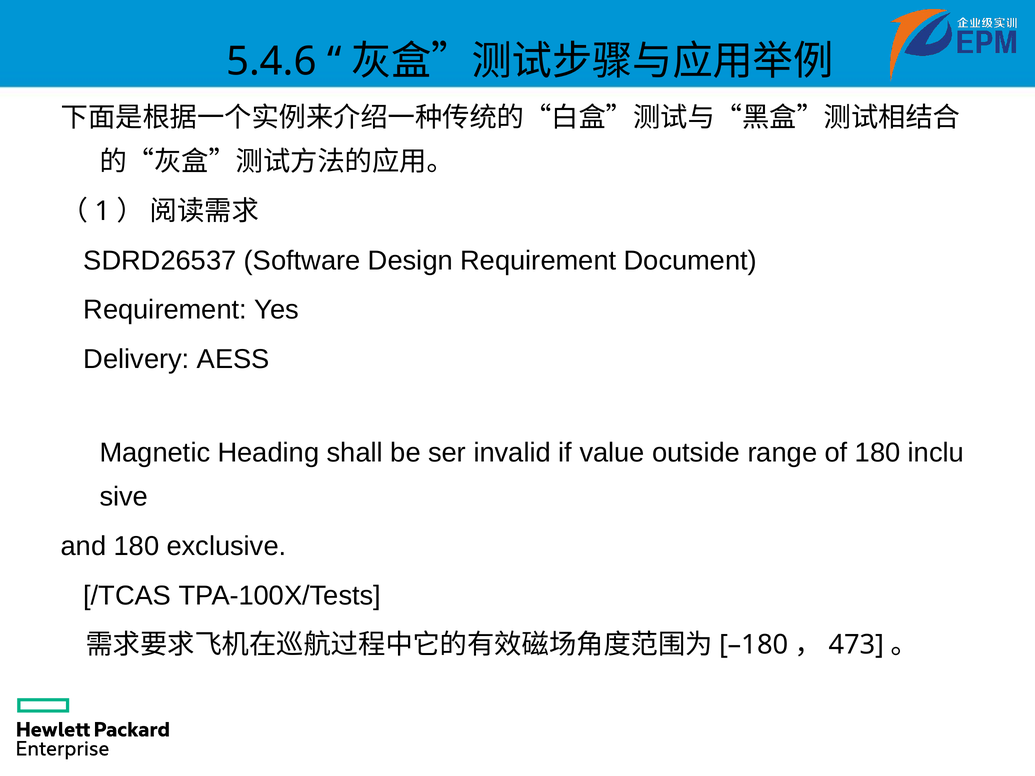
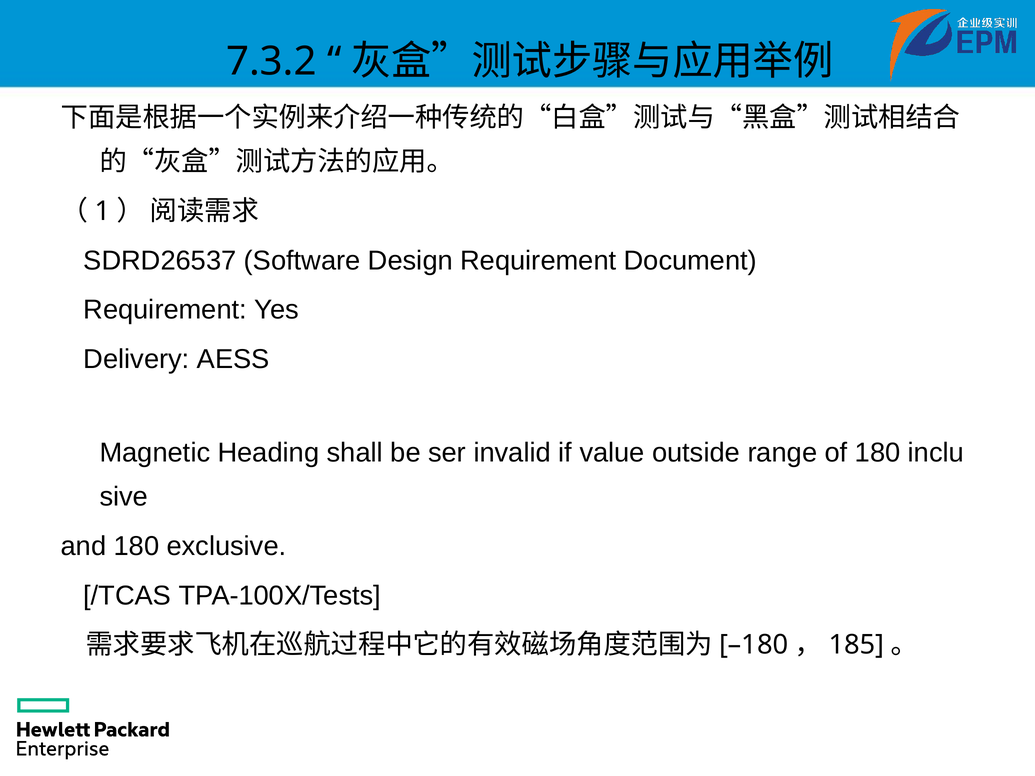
5.4.6: 5.4.6 -> 7.3.2 (271, 62)
473: 473 -> 185 (857, 645)
